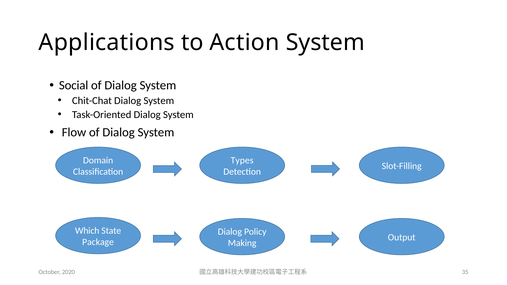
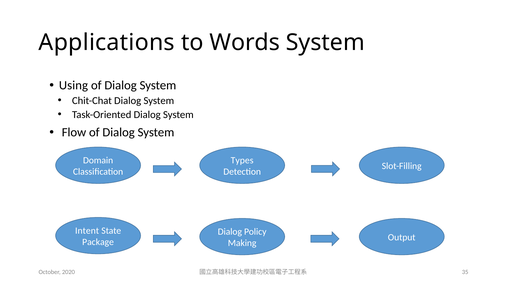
Action: Action -> Words (245, 43)
Social: Social -> Using (73, 85)
Which: Which -> Intent (87, 231)
